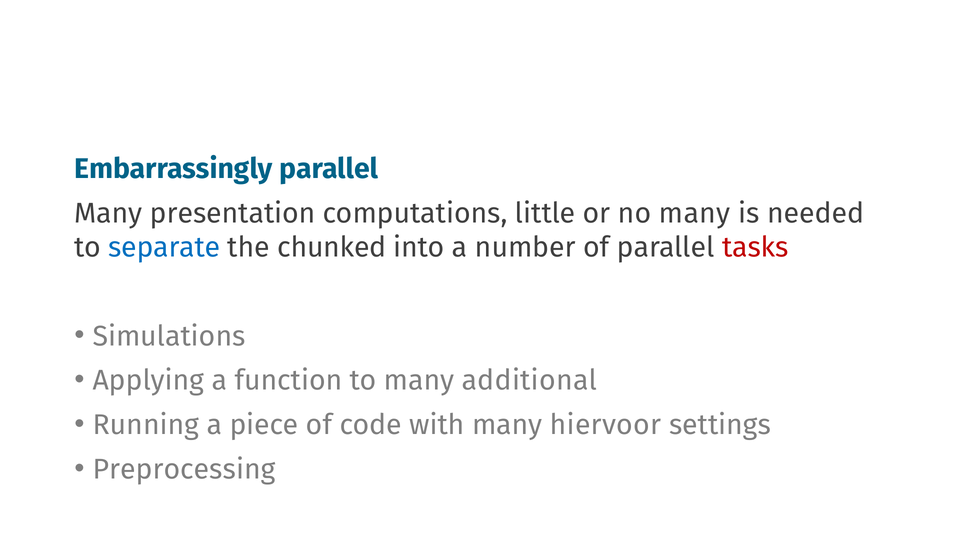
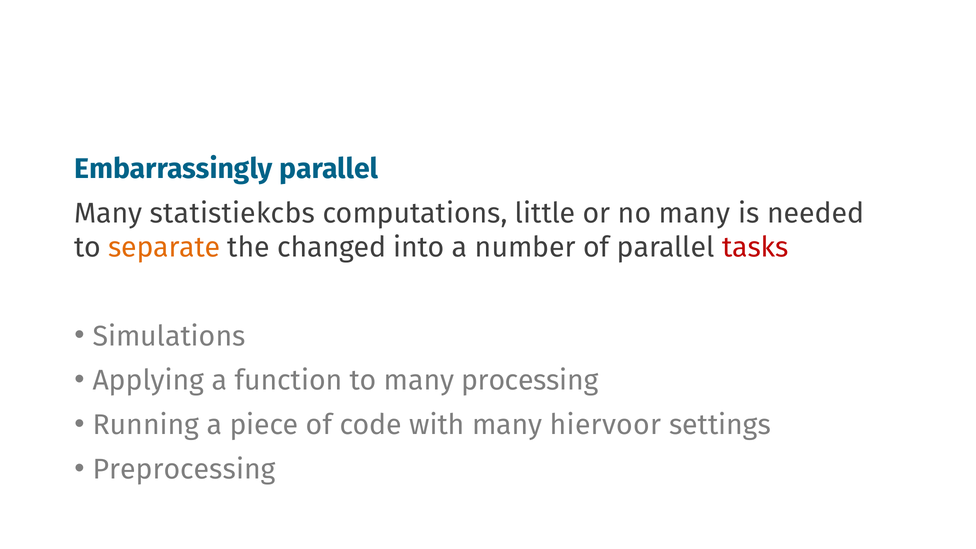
presentation: presentation -> statistiekcbs (233, 213)
separate colour: blue -> orange (164, 247)
chunked: chunked -> changed (332, 247)
additional: additional -> processing (530, 380)
